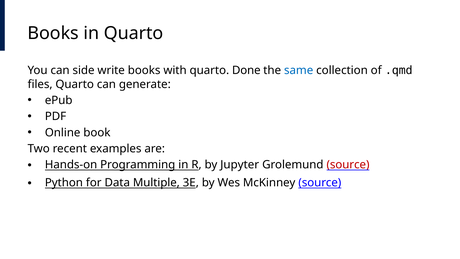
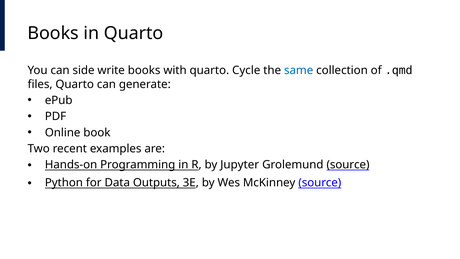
Done: Done -> Cycle (246, 70)
source colour: red -> black (348, 165)
Multiple: Multiple -> Outputs (156, 183)
